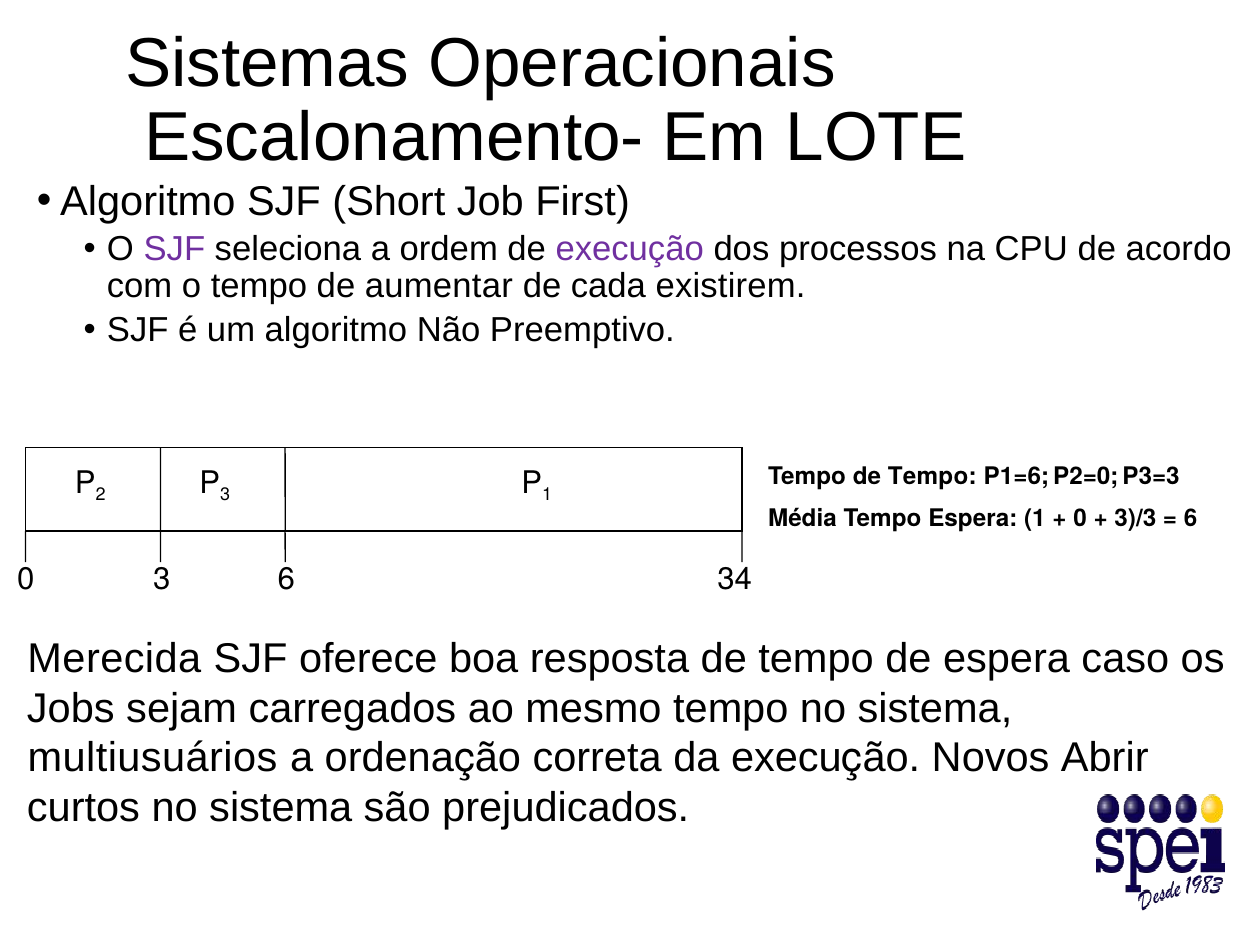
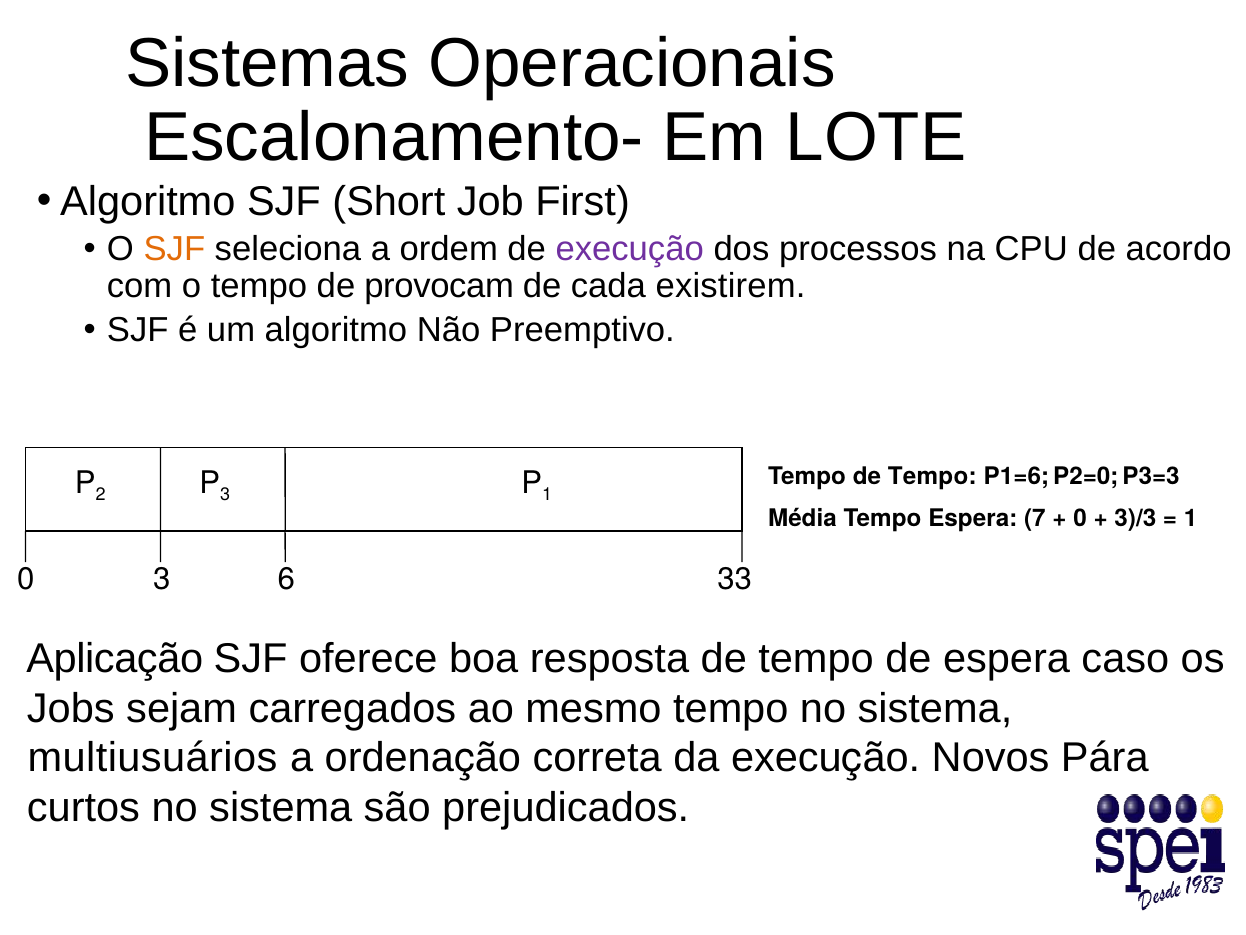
SJF colour: purple -> orange (174, 249)
aumentar: aumentar -> provocam (439, 286)
Espera 1: 1 -> 7 (1035, 518)
6: 6 -> 1 (1191, 518)
34: 34 -> 33 (735, 579)
Merecida: Merecida -> Aplicação (115, 658)
Abrir: Abrir -> Pára (1105, 758)
